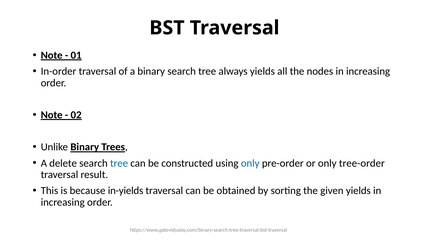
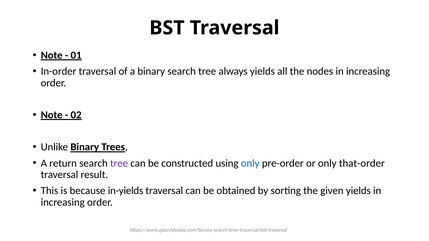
delete: delete -> return (63, 163)
tree colour: blue -> purple (119, 163)
tree-order: tree-order -> that-order (362, 163)
